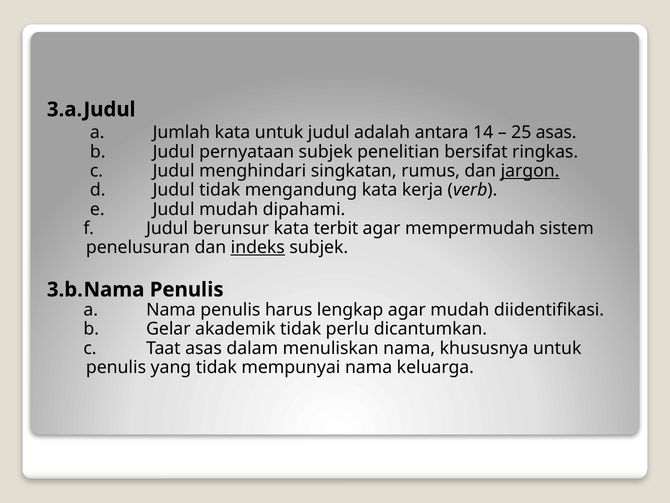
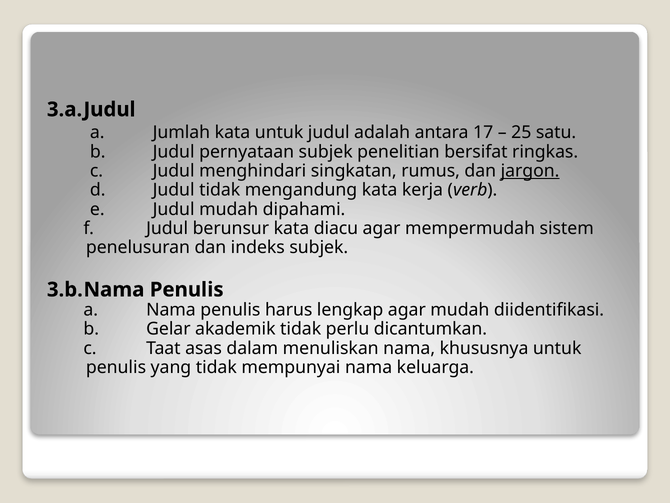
14: 14 -> 17 (483, 132)
25 asas: asas -> satu (556, 132)
terbit: terbit -> diacu (336, 228)
indeks underline: present -> none (258, 247)
